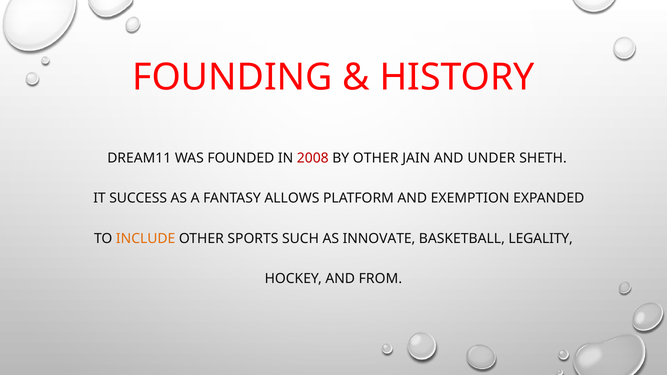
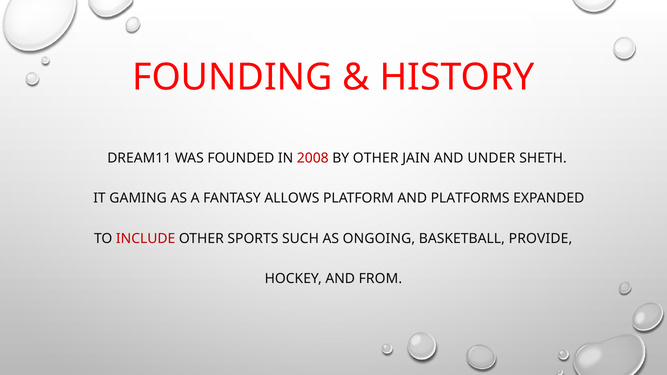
SUCCESS: SUCCESS -> GAMING (138, 198)
EXEMPTION: EXEMPTION -> PLATFORMS (470, 198)
INCLUDE colour: orange -> red (146, 239)
INNOVATE: INNOVATE -> ONGOING (379, 239)
LEGALITY: LEGALITY -> PROVIDE (541, 239)
